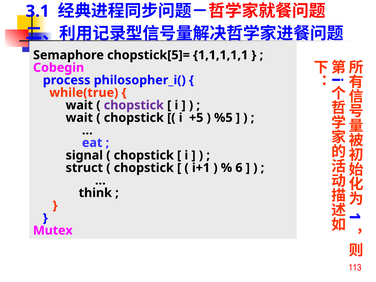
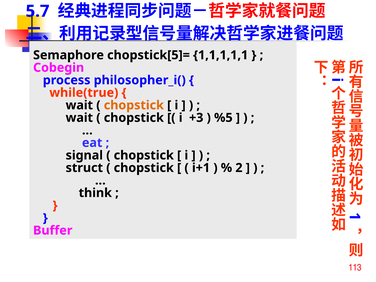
3.1: 3.1 -> 5.7 (38, 11)
chopstick colour: purple -> orange (134, 105)
+5: +5 -> +3 (196, 118)
6: 6 -> 2 (239, 168)
Mutex: Mutex -> Buffer (53, 230)
